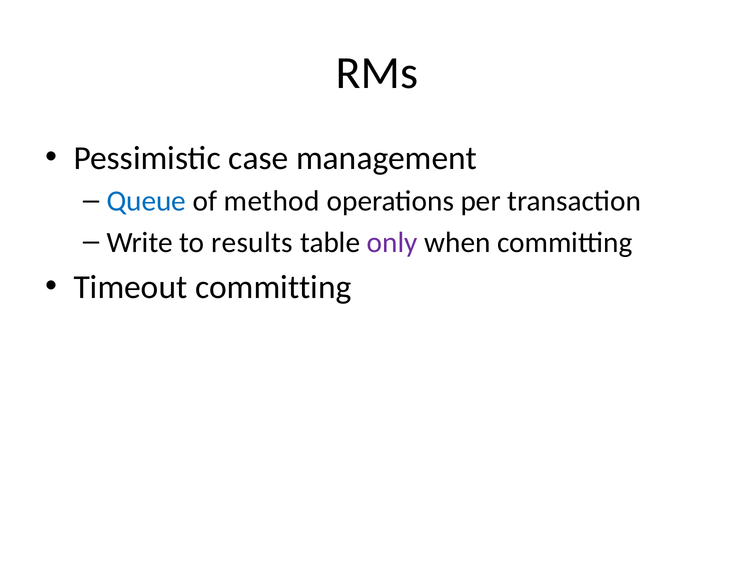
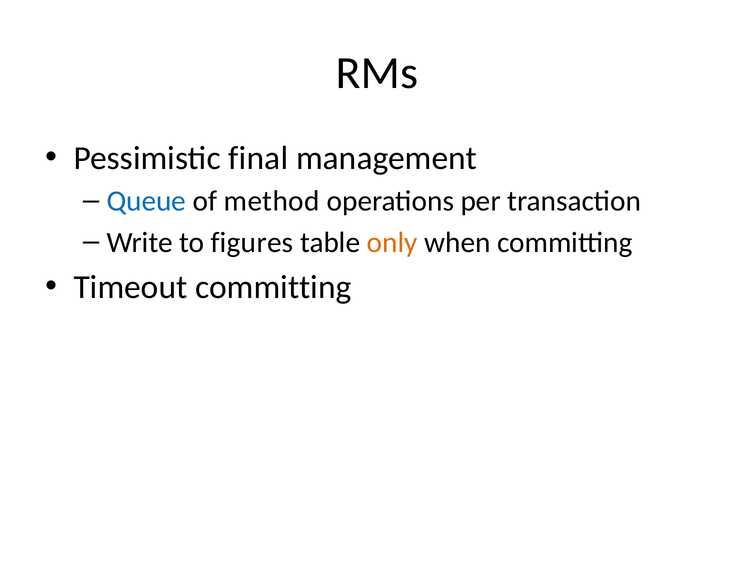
case: case -> final (258, 158)
results: results -> figures (252, 243)
only colour: purple -> orange (392, 243)
